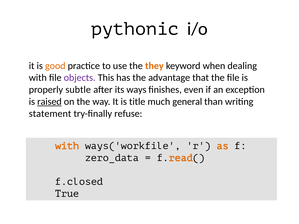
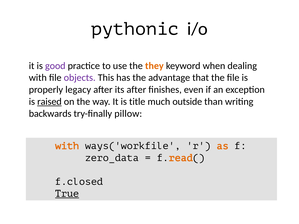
good colour: orange -> purple (55, 66)
subtle: subtle -> legacy (78, 90)
its ways: ways -> after (136, 90)
general: general -> outside (187, 102)
statement: statement -> backwards (50, 114)
refuse: refuse -> pillow (128, 114)
True underline: none -> present (67, 194)
